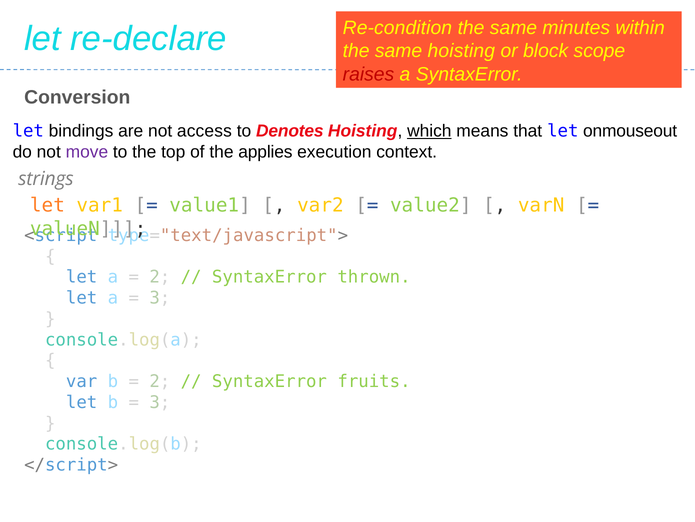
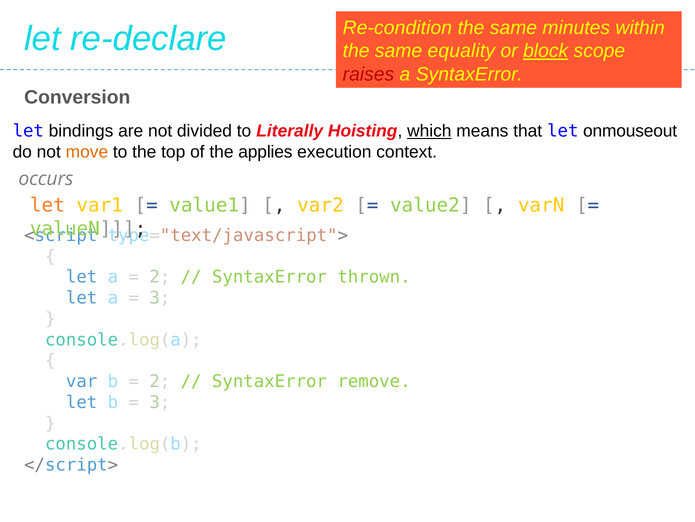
same hoisting: hoisting -> equality (461, 51)
block underline: none -> present (546, 51)
access: access -> divided (204, 131)
Denotes: Denotes -> Literally (290, 131)
move colour: purple -> orange (87, 152)
strings: strings -> occurs (46, 179)
fruits: fruits -> remove (374, 381)
